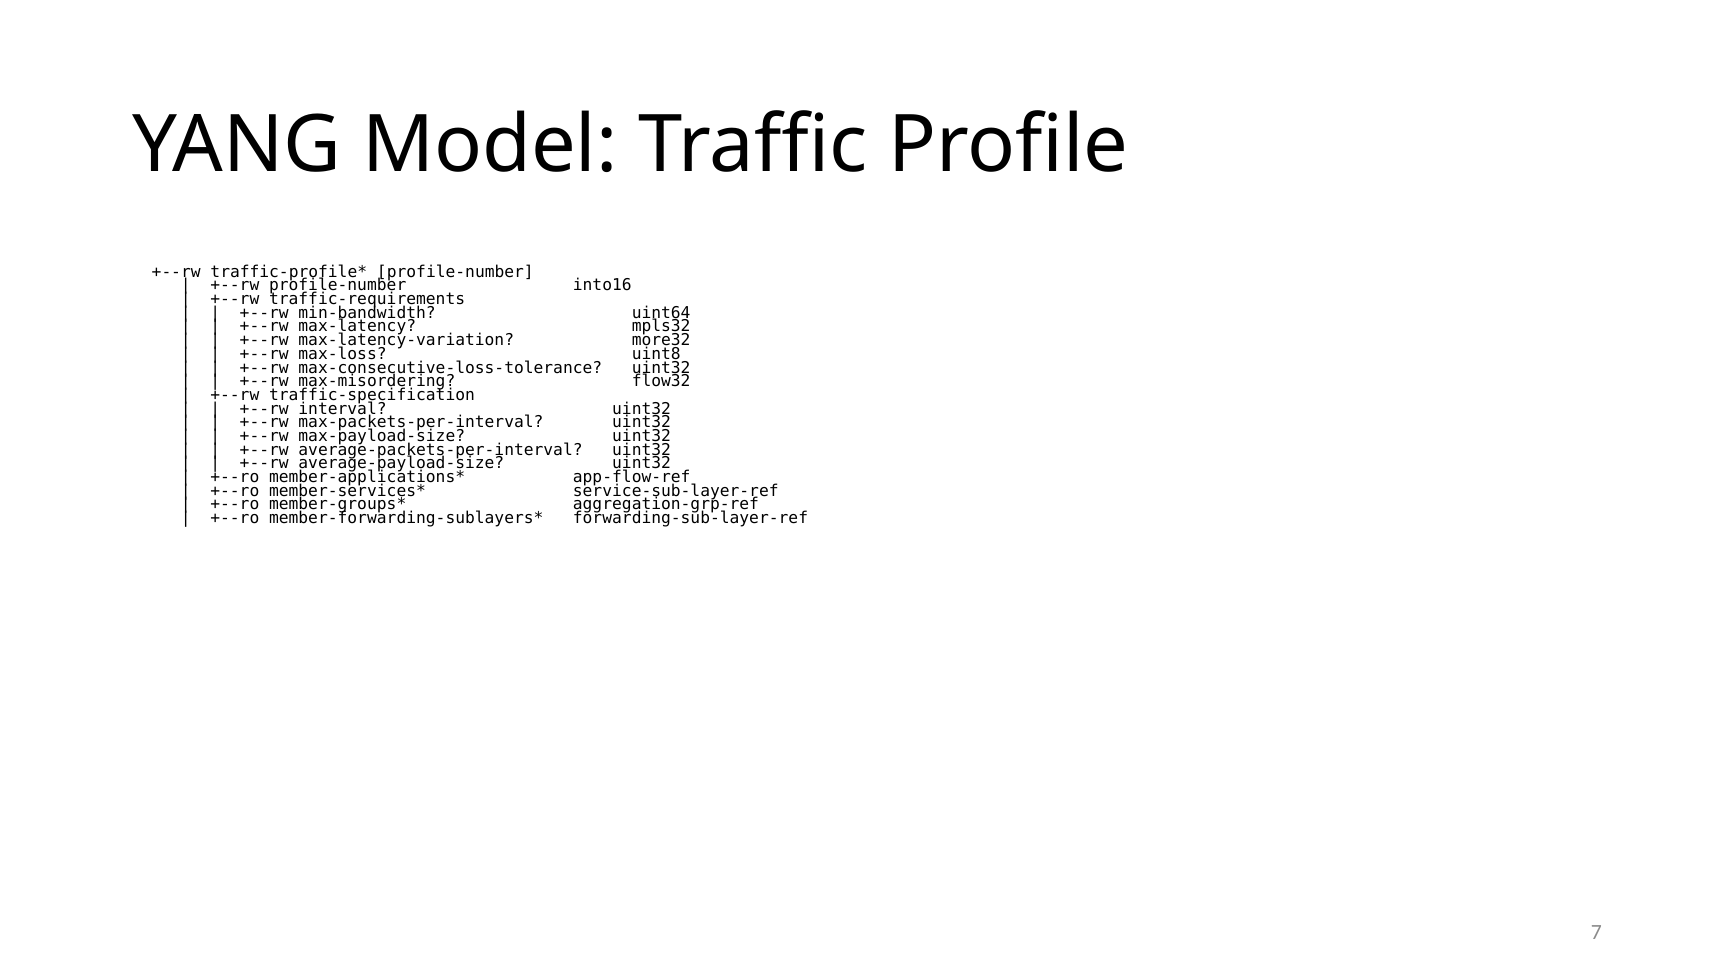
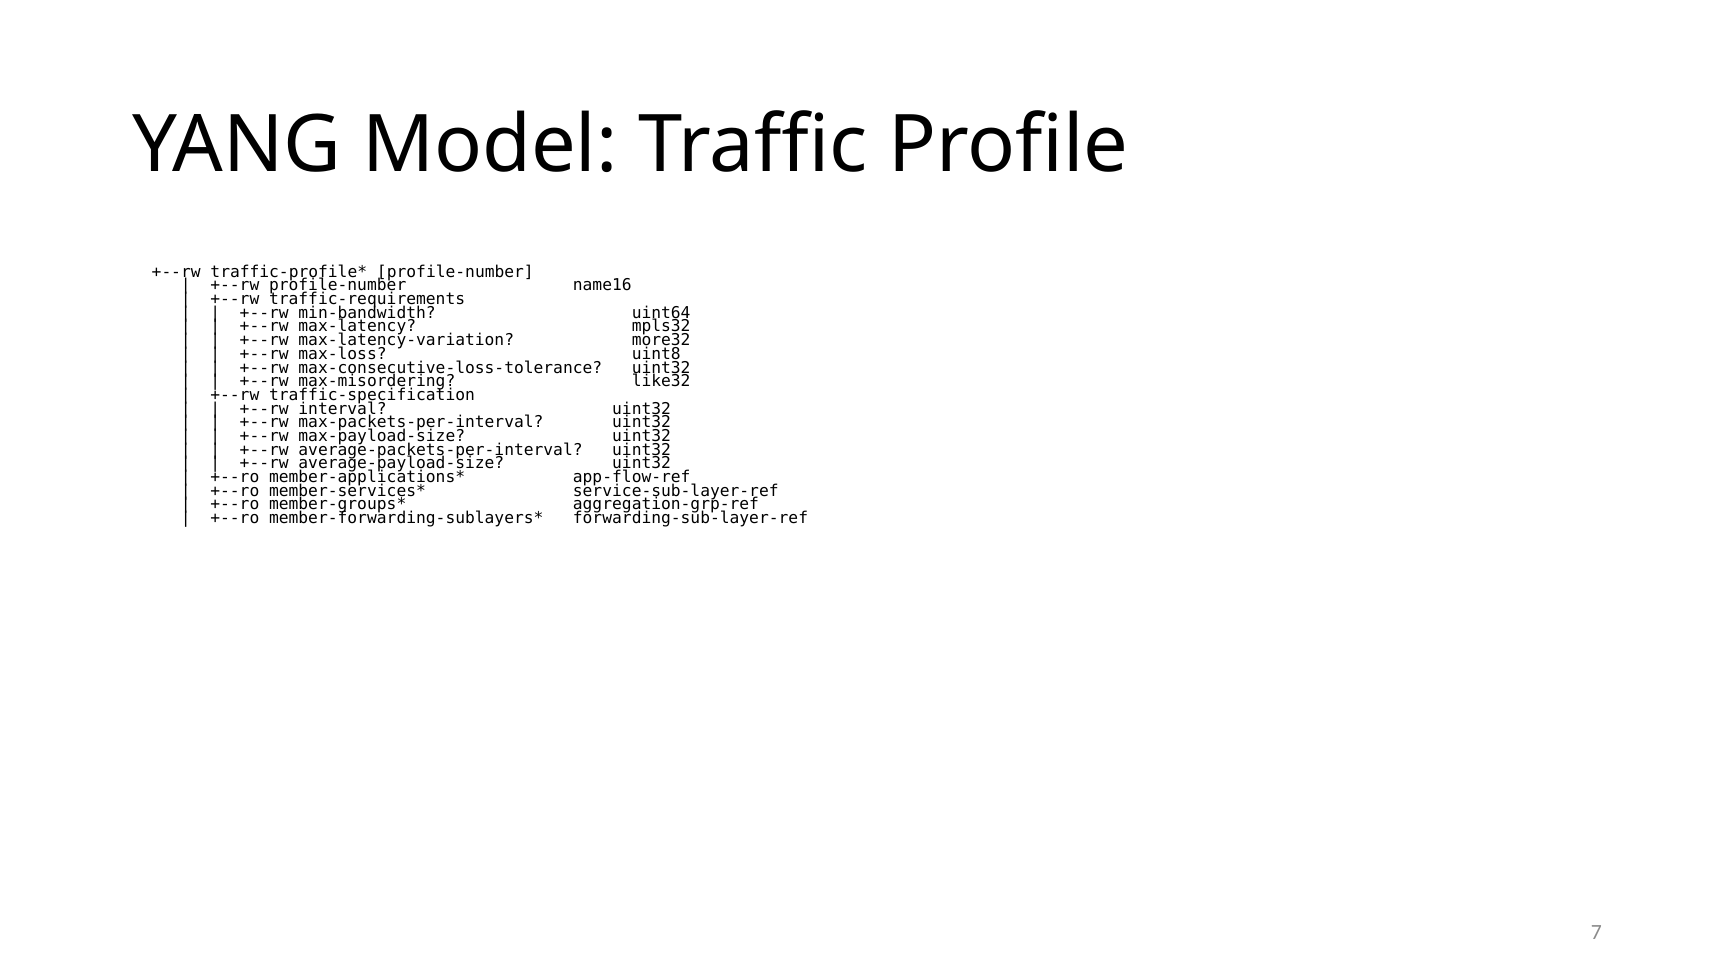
into16: into16 -> name16 (602, 285)
flow32: flow32 -> like32 (661, 381)
